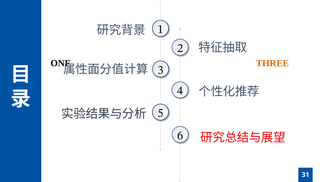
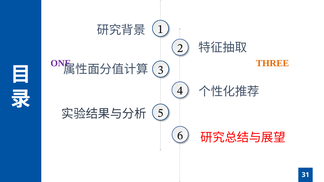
ONE colour: black -> purple (61, 63)
